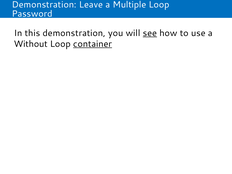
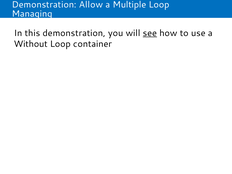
Leave: Leave -> Allow (91, 5)
Password: Password -> Managing (32, 14)
container underline: present -> none (93, 44)
